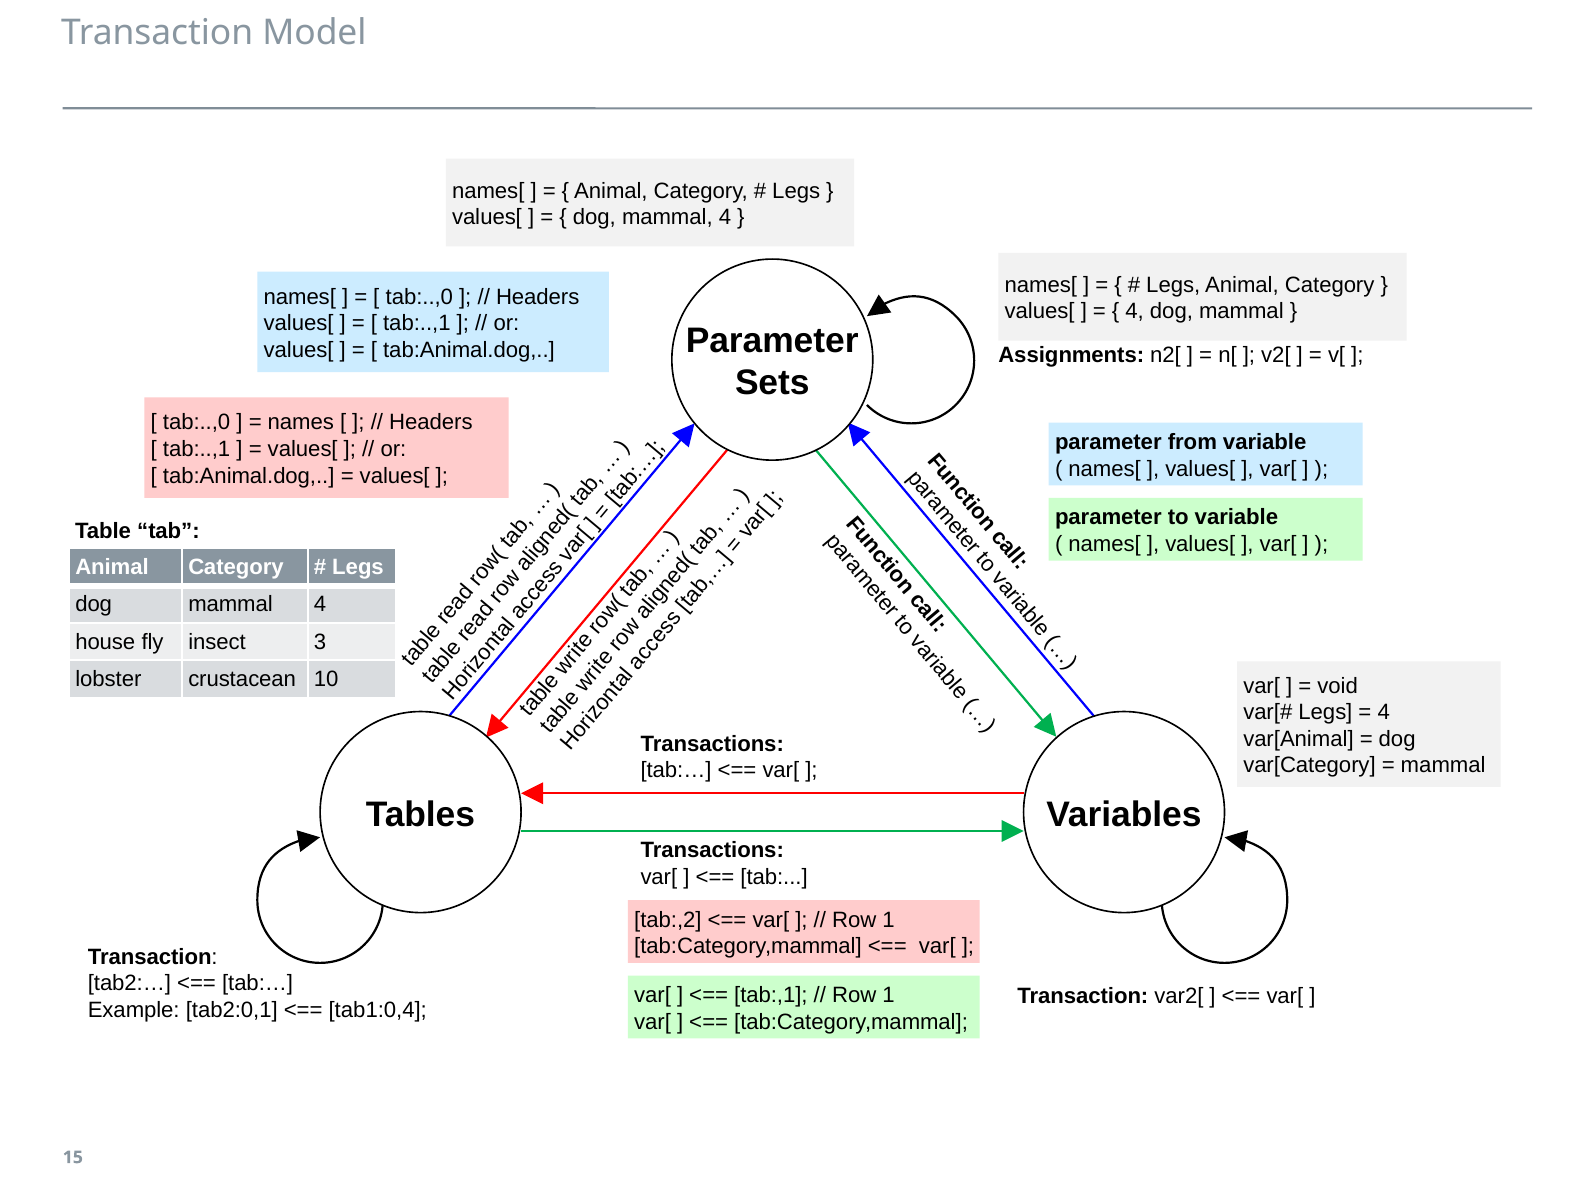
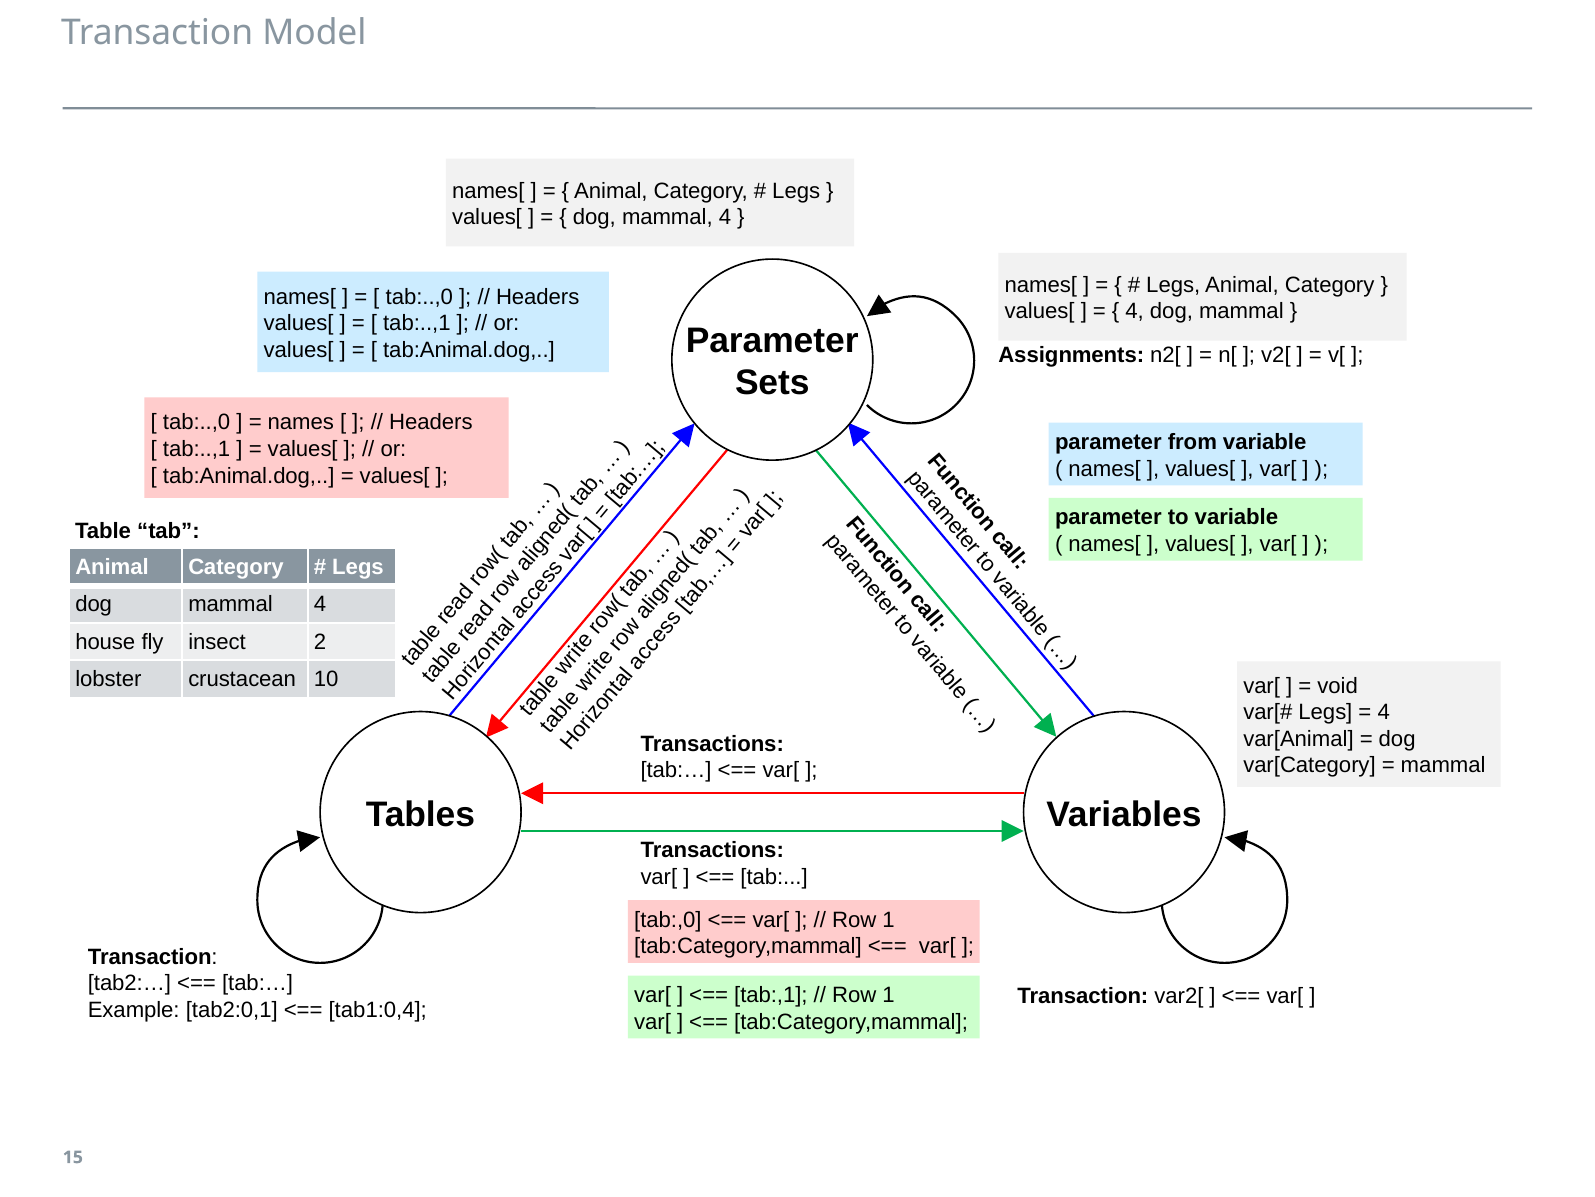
3: 3 -> 2 (320, 642)
tab:,2: tab:,2 -> tab:,0 (668, 919)
